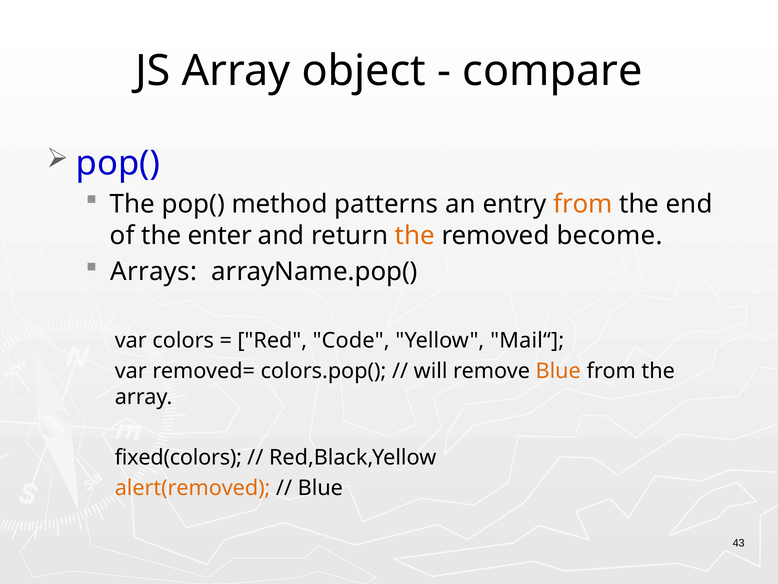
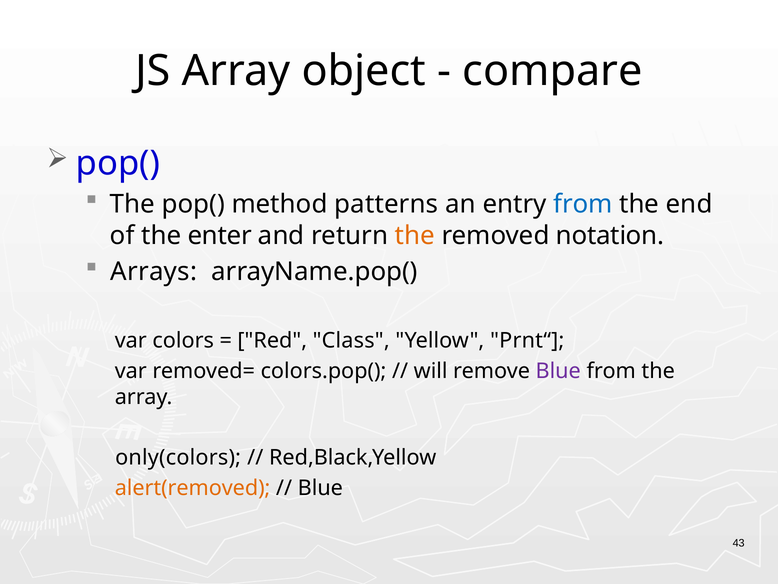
from colour: orange -> blue (583, 204)
become: become -> notation (610, 235)
Code: Code -> Class (351, 340)
Mail“: Mail“ -> Prnt“ (527, 340)
Blue colour: orange -> purple (558, 371)
fixed(colors: fixed(colors -> only(colors (178, 457)
